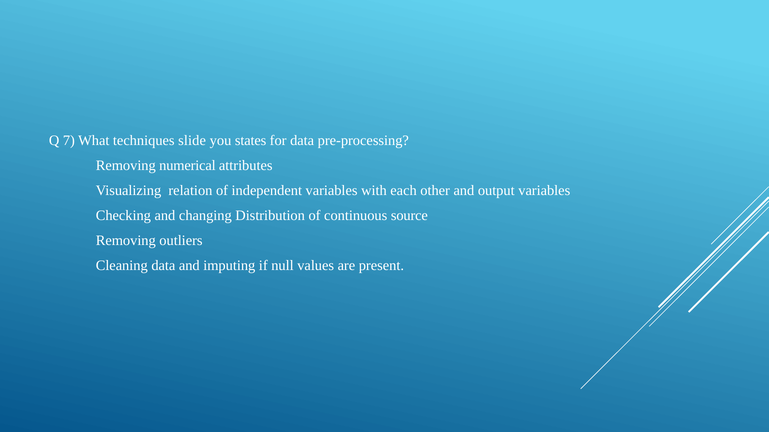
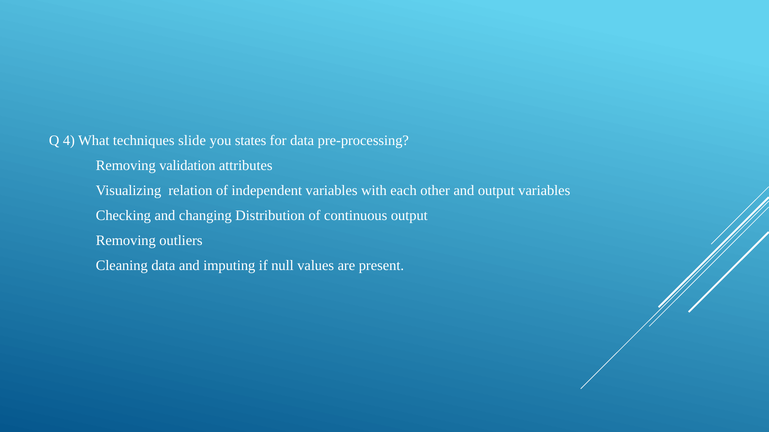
7: 7 -> 4 (69, 141)
numerical: numerical -> validation (187, 166)
continuous source: source -> output (409, 216)
